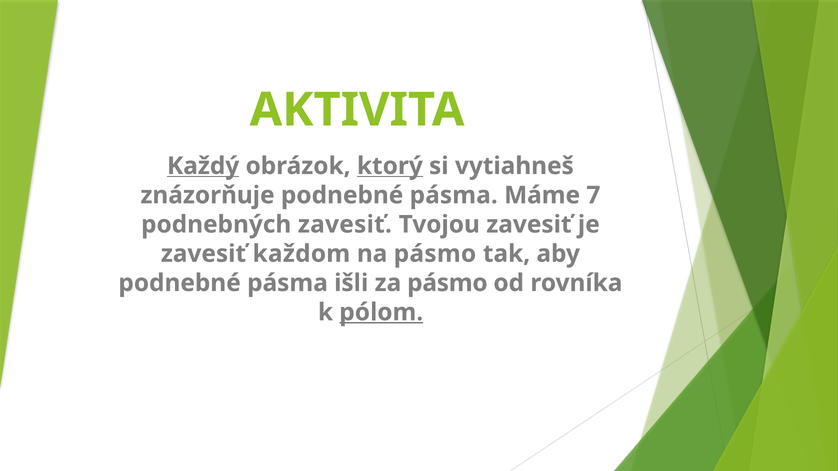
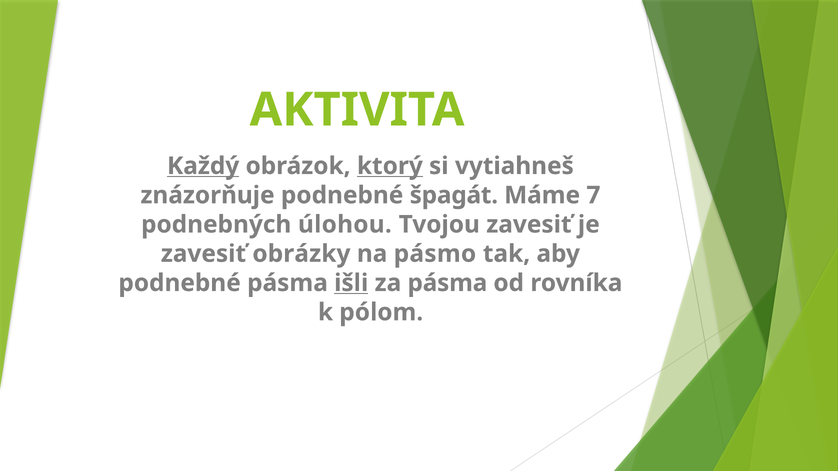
znázorňuje podnebné pásma: pásma -> špagát (454, 195)
podnebných zavesiť: zavesiť -> úlohou (345, 225)
každom: každom -> obrázky (301, 254)
išli underline: none -> present (351, 283)
za pásmo: pásmo -> pásma (447, 283)
pólom underline: present -> none (381, 312)
